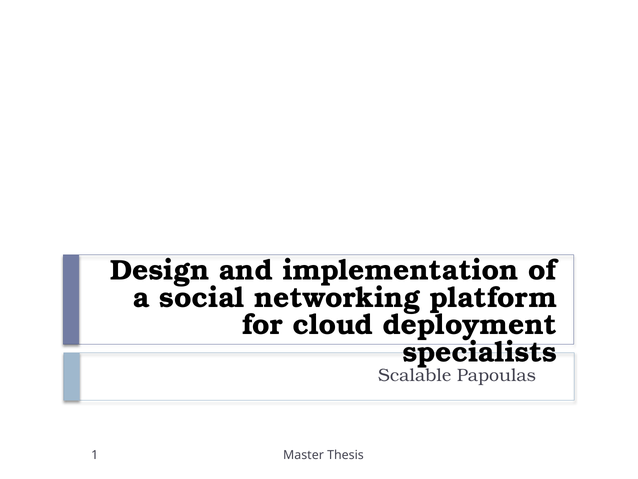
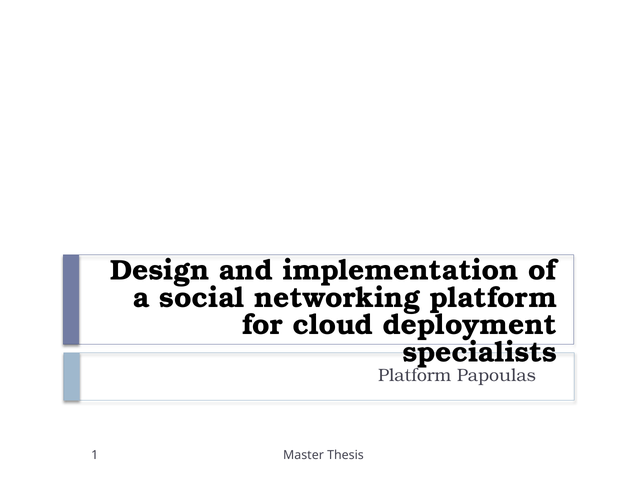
Scalable: Scalable -> Platform (415, 375)
